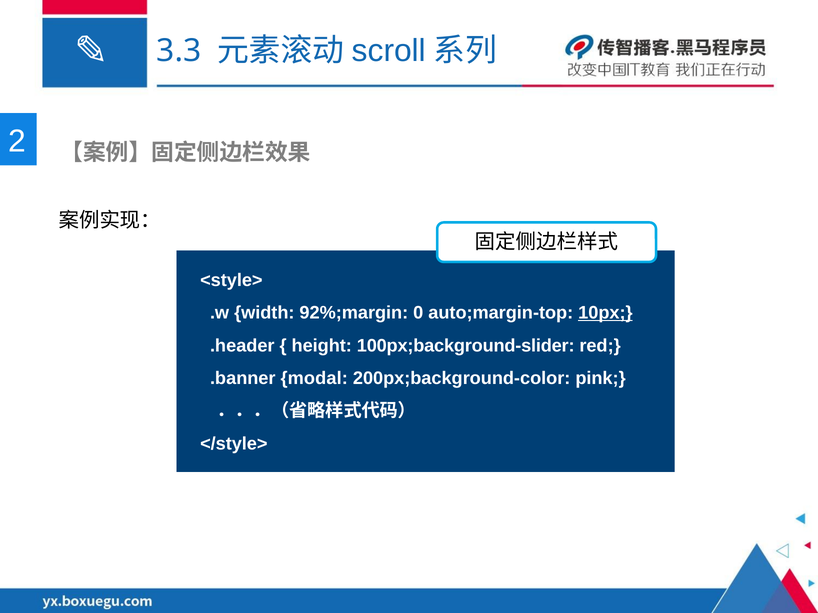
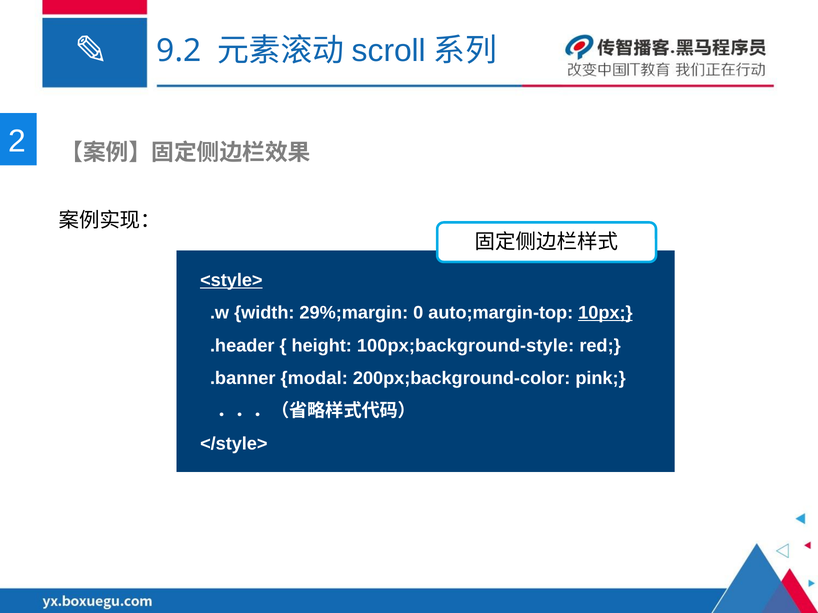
3.3: 3.3 -> 9.2 (179, 51)
<style> underline: none -> present (231, 280)
92%;margin: 92%;margin -> 29%;margin (354, 313)
100px;background-slider: 100px;background-slider -> 100px;background-style (466, 346)
